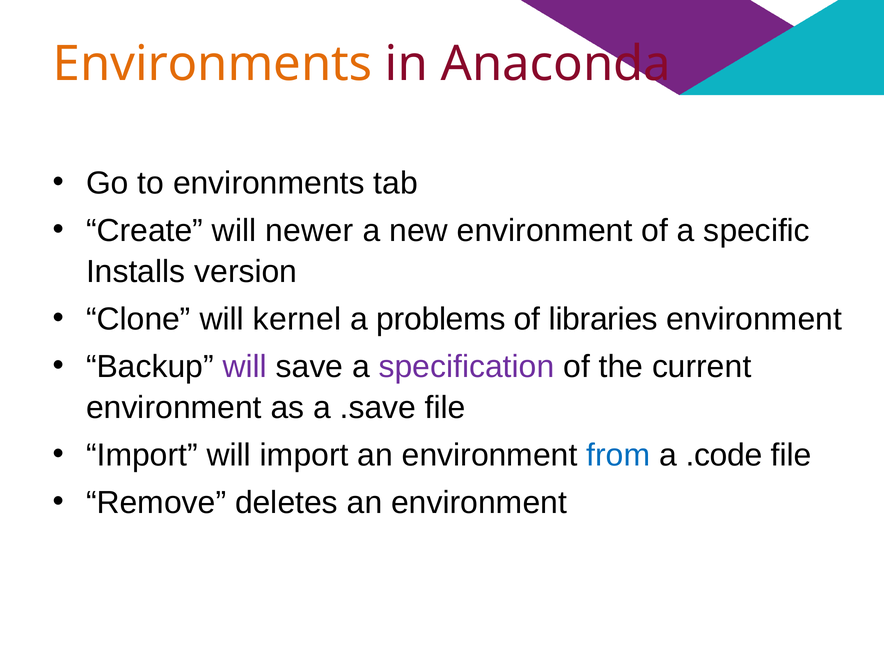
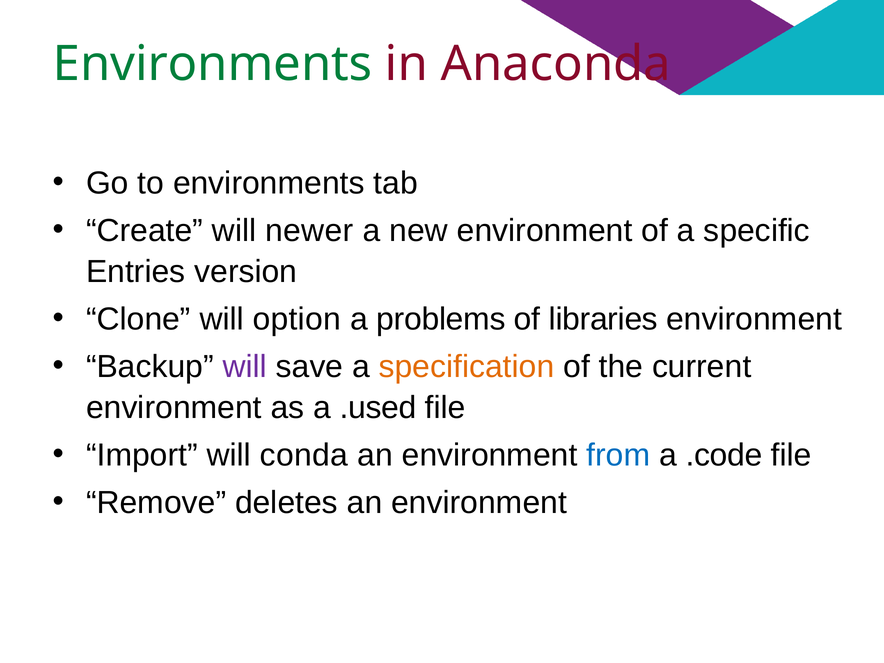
Environments colour: orange -> green (213, 64)
Installs: Installs -> Entries (136, 272)
kernel: kernel -> option (297, 319)
specification colour: purple -> orange (467, 367)
.save: .save -> .used (378, 408)
will import: import -> conda (304, 455)
